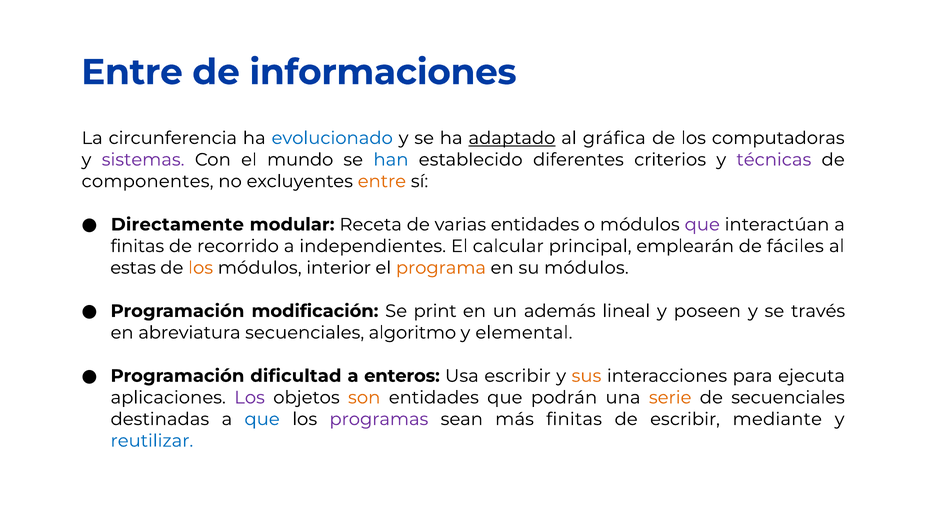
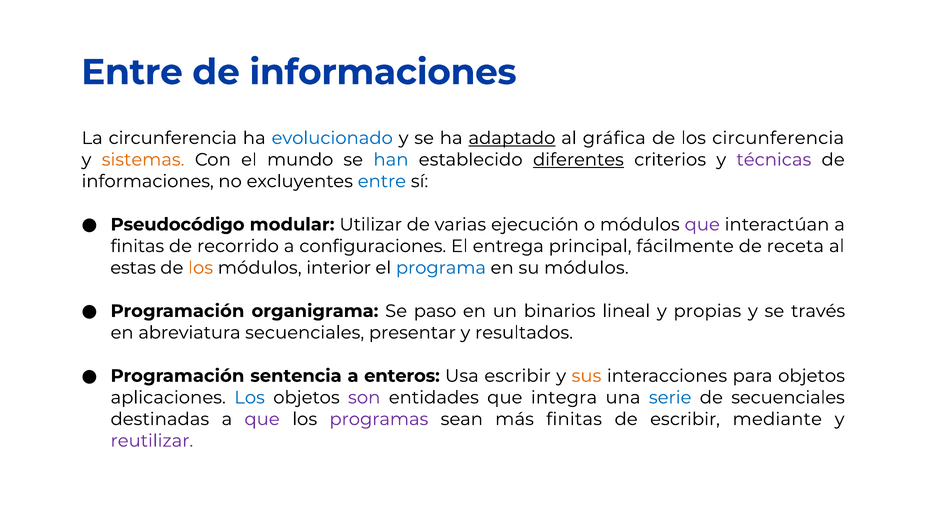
los computadoras: computadoras -> circunferencia (778, 138)
sistemas colour: purple -> orange (143, 160)
diferentes underline: none -> present (578, 160)
componentes: componentes -> informaciones (148, 181)
entre colour: orange -> blue (382, 181)
Directamente: Directamente -> Pseudocódigo (178, 225)
Receta: Receta -> Utilizar (371, 225)
varias entidades: entidades -> ejecución (535, 225)
independientes: independientes -> configuraciones (373, 246)
calcular: calcular -> entrega (508, 246)
emplearán: emplearán -> fácilmente (685, 246)
fáciles: fáciles -> receta (795, 246)
programa colour: orange -> blue (441, 268)
modificación: modificación -> organigrama (315, 311)
print: print -> paso (435, 311)
además: además -> binarios (560, 311)
poseen: poseen -> propias (707, 311)
algoritmo: algoritmo -> presentar (412, 333)
elemental: elemental -> resultados (524, 333)
dificultad: dificultad -> sentencia (296, 376)
para ejecuta: ejecuta -> objetos (812, 376)
Los colour: purple -> blue (250, 398)
son colour: orange -> purple (364, 398)
podrán: podrán -> integra (564, 398)
serie colour: orange -> blue (670, 398)
que colour: blue -> purple (262, 420)
reutilizar colour: blue -> purple (152, 441)
